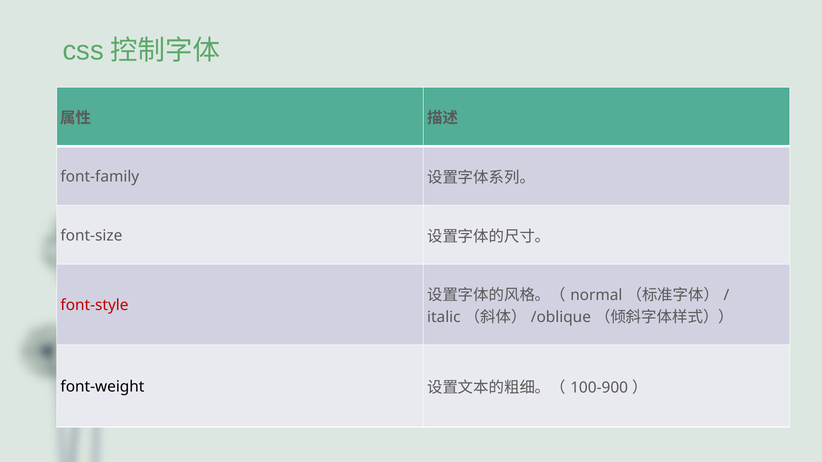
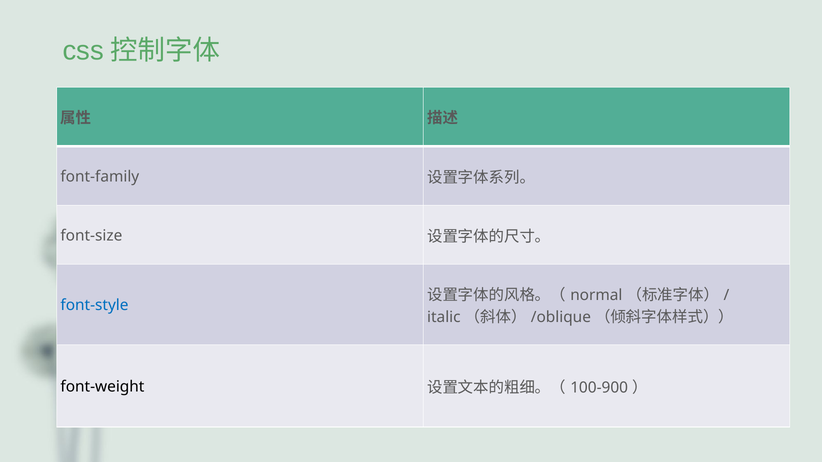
font-style colour: red -> blue (95, 306)
